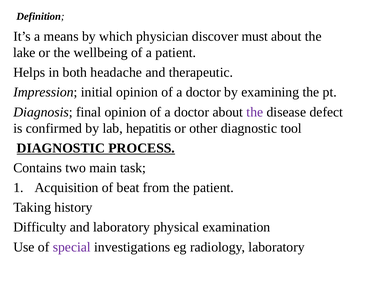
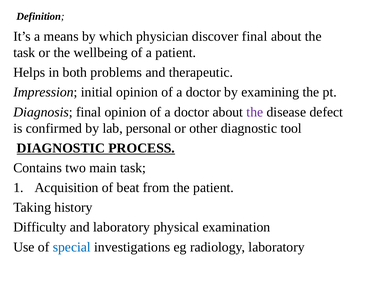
discover must: must -> final (255, 36)
lake: lake -> task (24, 53)
headache: headache -> problems (116, 73)
hepatitis: hepatitis -> personal (149, 129)
special colour: purple -> blue (72, 247)
